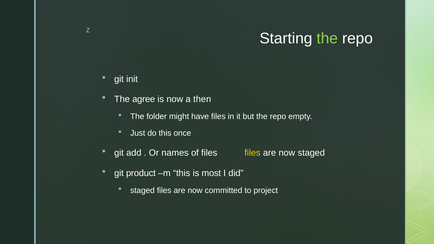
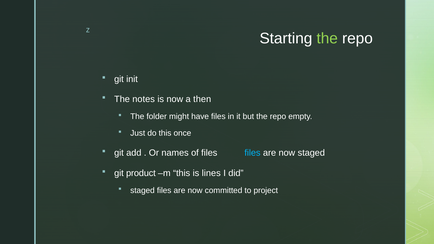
agree: agree -> notes (144, 99)
files colour: yellow -> light blue (252, 153)
most: most -> lines (211, 173)
